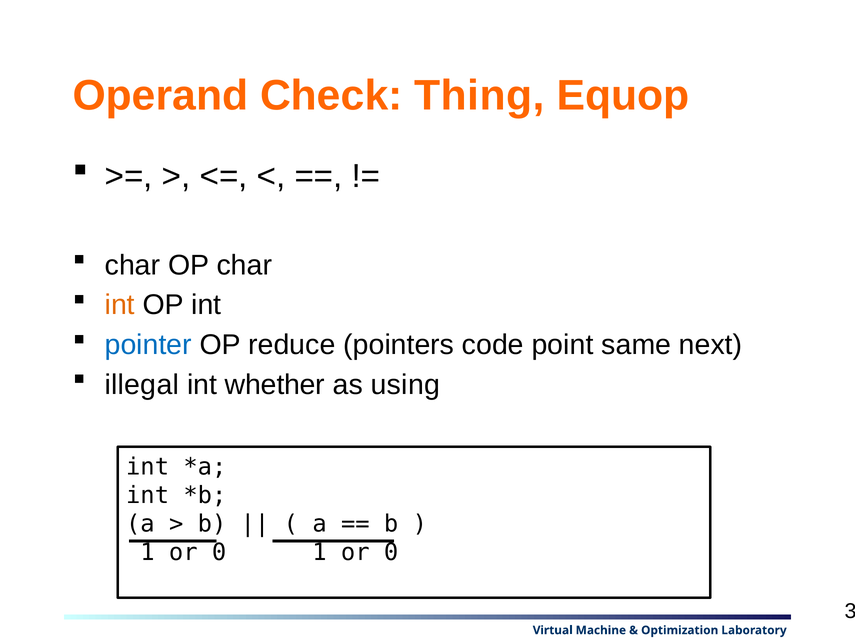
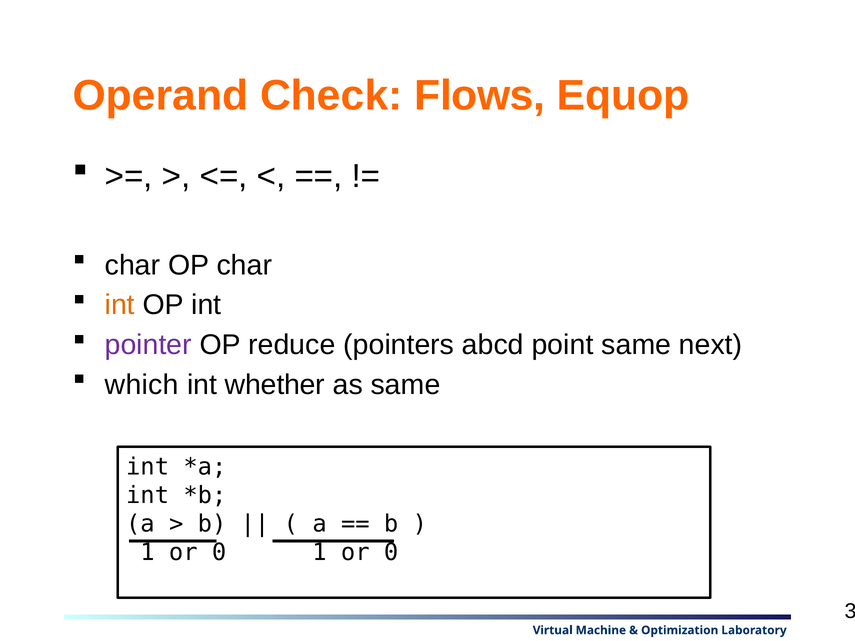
Thing: Thing -> Flows (480, 96)
pointer colour: blue -> purple (148, 345)
code: code -> abcd (493, 345)
illegal: illegal -> which (142, 385)
as using: using -> same (406, 385)
